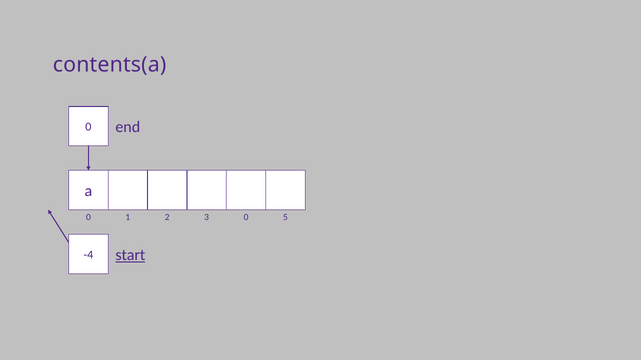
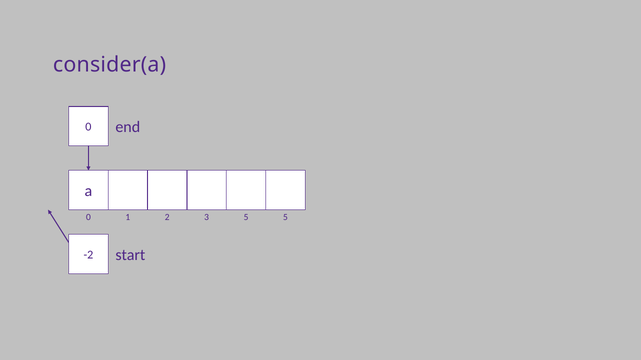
contents(a: contents(a -> consider(a (110, 65)
3 0: 0 -> 5 (246, 217)
start underline: present -> none (130, 256)
-4: -4 -> -2 (88, 255)
